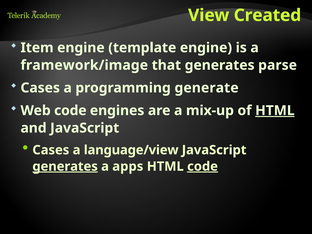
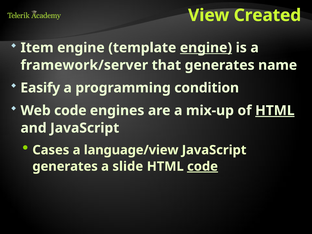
engine underline: none -> present (206, 48)
framework/image: framework/image -> framework/server (84, 65)
parse: parse -> name (278, 65)
Cases: Cases -> Easify (40, 88)
generate: generate -> condition (207, 88)
generates underline: present -> none (65, 166)
apps: apps -> slide (128, 166)
